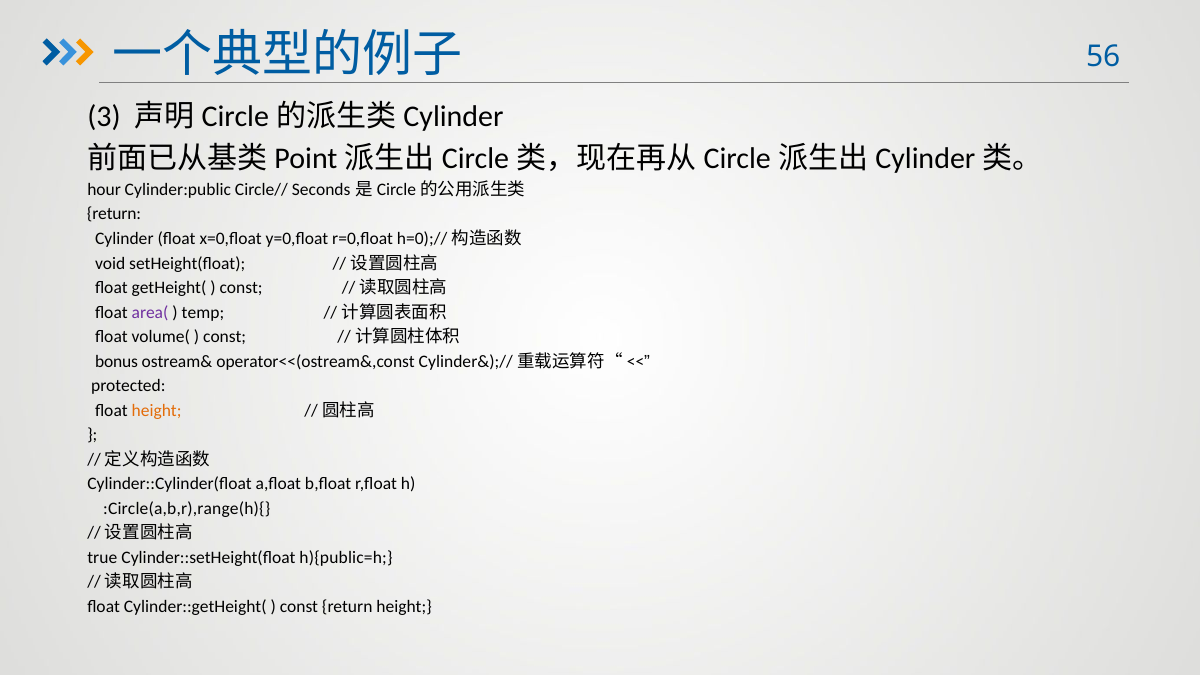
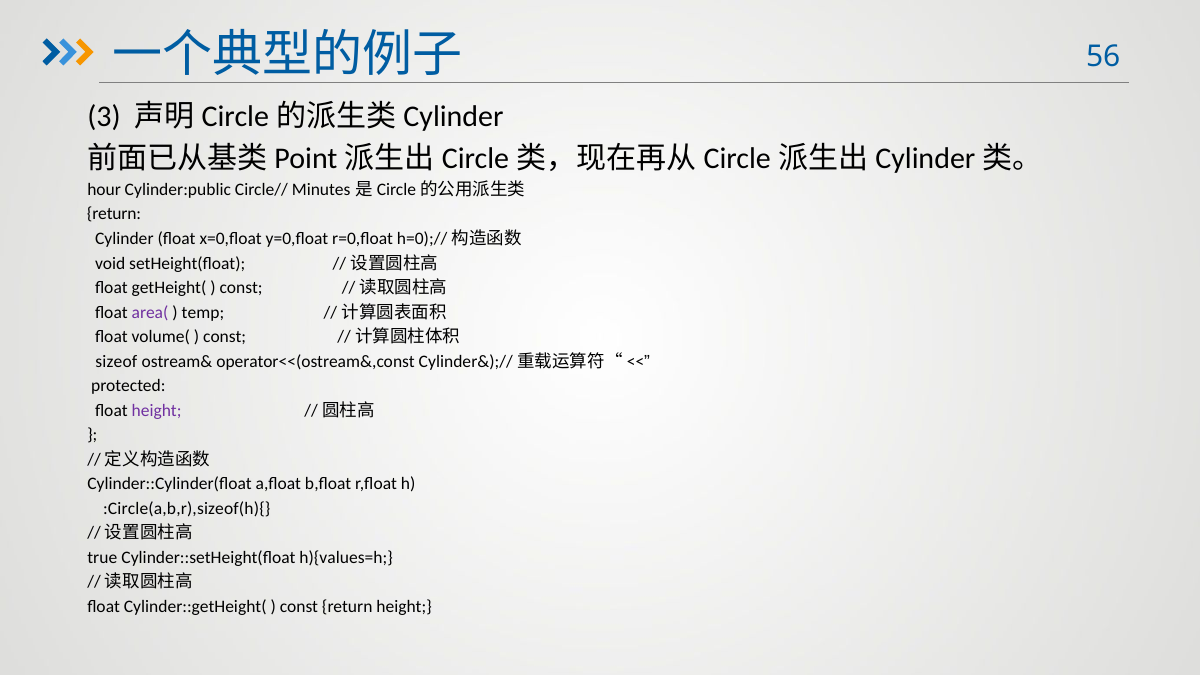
Seconds: Seconds -> Minutes (321, 190)
bonus: bonus -> sizeof (116, 361)
height colour: orange -> purple (157, 410)
:Circle(a,b,r),range(h){: :Circle(a,b,r),range(h){ -> :Circle(a,b,r),sizeof(h){ (187, 508)
h){public=h: h){public=h -> h){values=h (346, 557)
